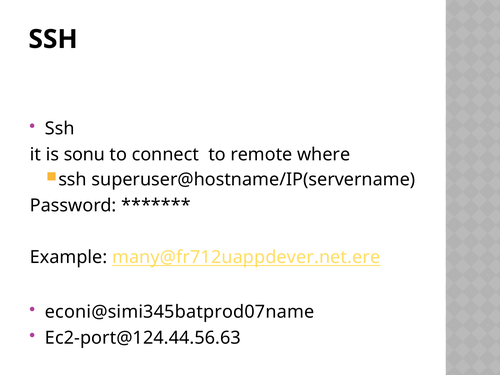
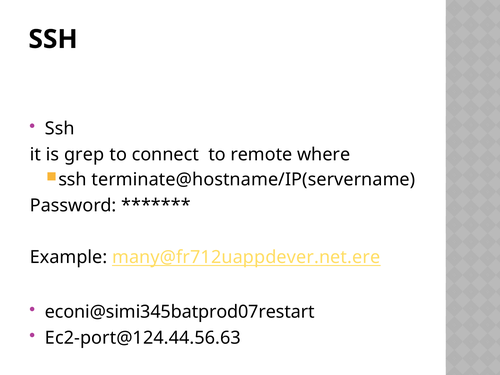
sonu: sonu -> grep (84, 154)
superuser@hostname/IP(servername: superuser@hostname/IP(servername -> terminate@hostname/IP(servername (253, 180)
econi@simi345batprod07name: econi@simi345batprod07name -> econi@simi345batprod07restart (180, 312)
